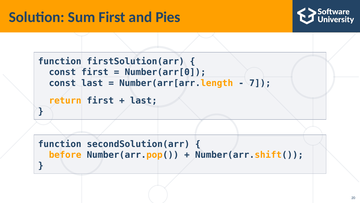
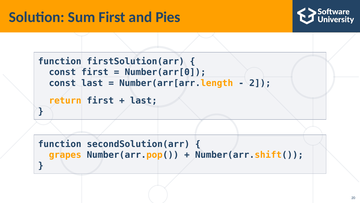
7: 7 -> 2 (260, 83)
before: before -> grapes (65, 154)
